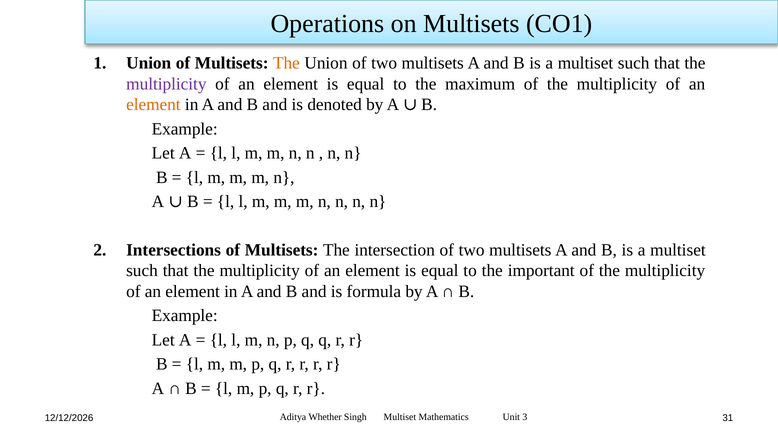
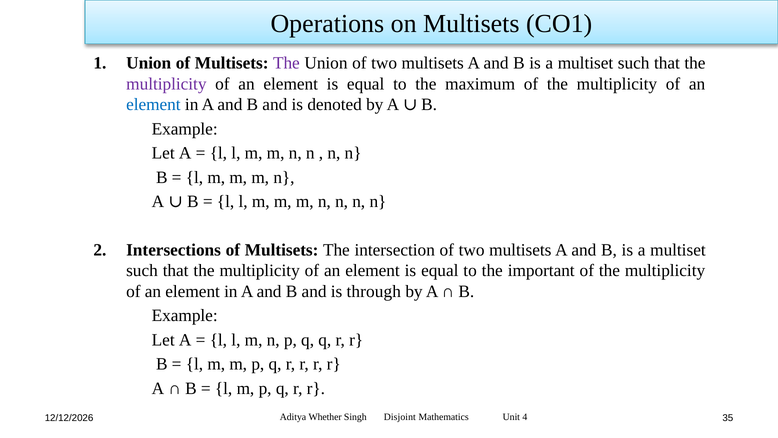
The colour: orange -> purple (286, 63)
element colour: orange -> blue (153, 105)
formula: formula -> through (374, 291)
Singh Multiset: Multiset -> Disjoint (400, 417)
3: 3 -> 4 (525, 417)
31: 31 -> 35 (728, 418)
